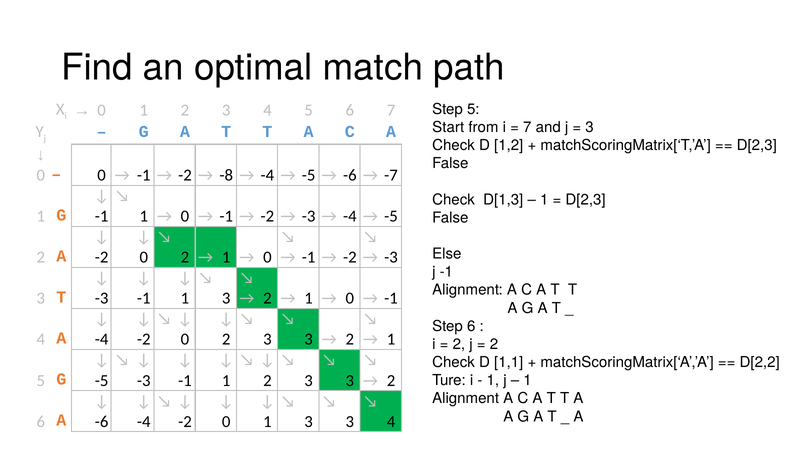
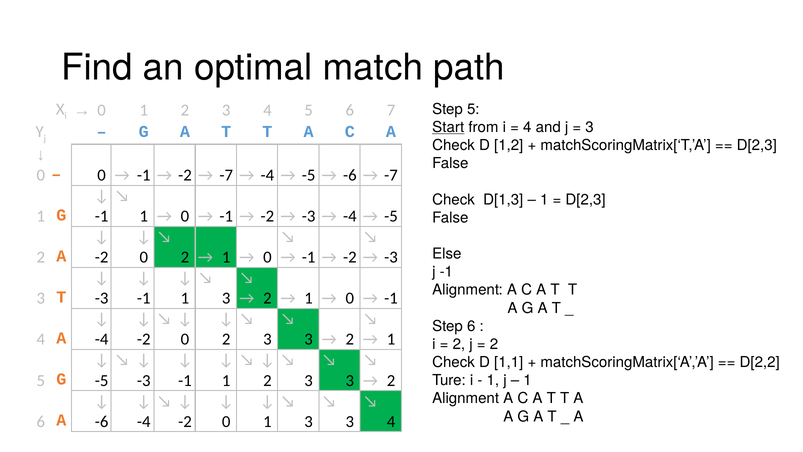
Start underline: none -> present (448, 127)
7: 7 -> 4 (527, 127)
-8: -8 -> -7 (226, 175)
